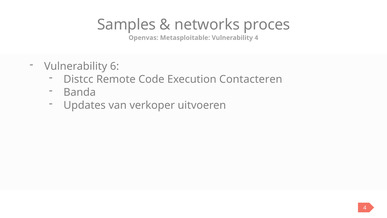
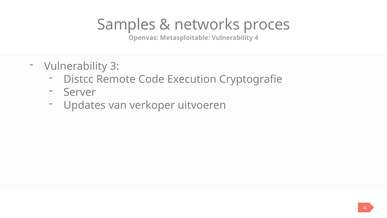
6: 6 -> 3 (115, 66)
Contacteren: Contacteren -> Cryptografie (251, 79)
Banda: Banda -> Server (80, 92)
